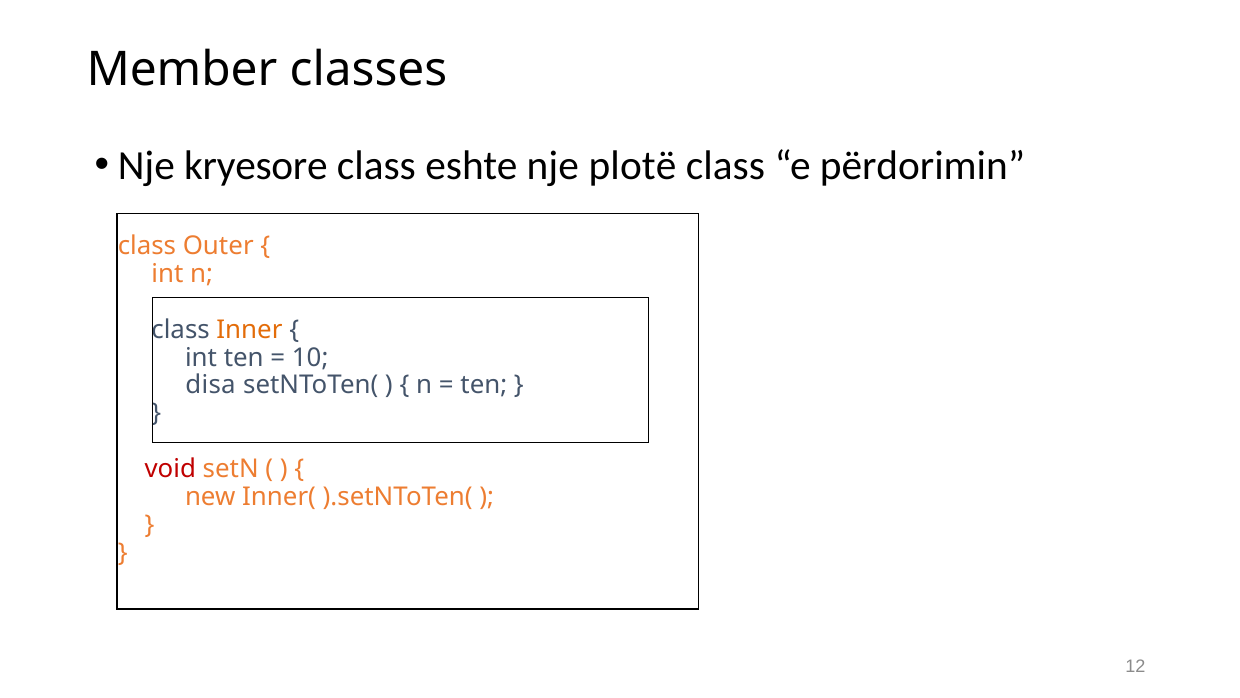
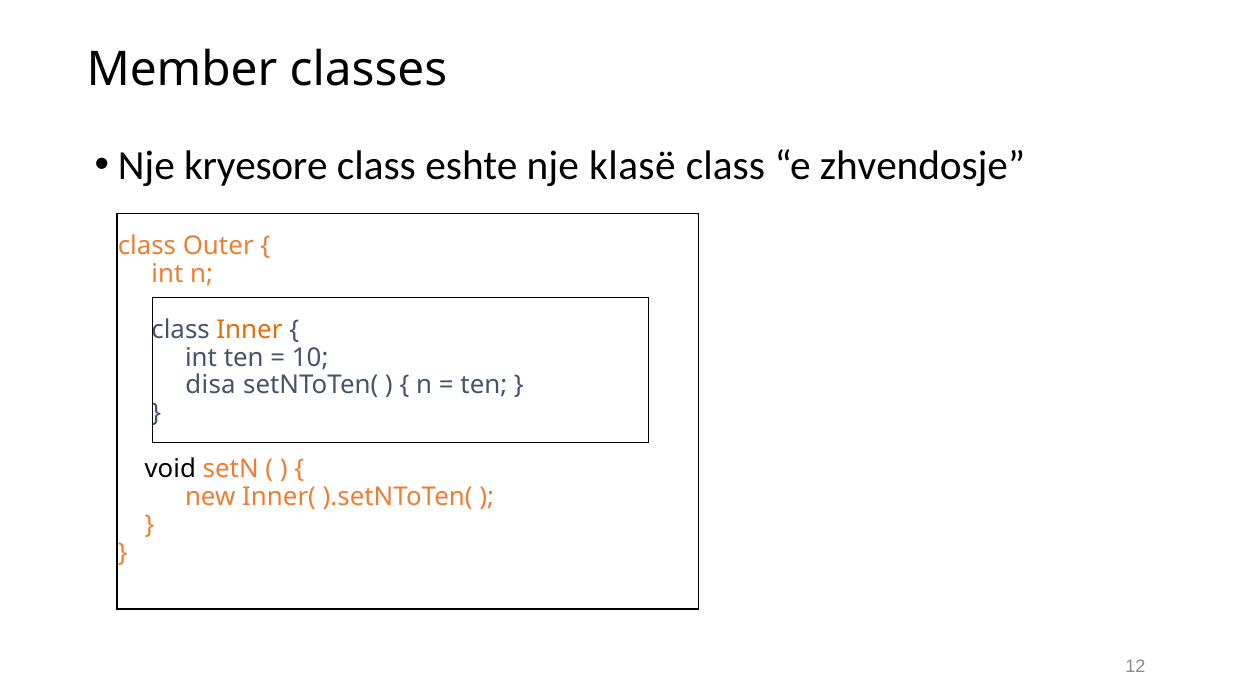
plotë: plotë -> klasë (632, 165)
përdorimin: përdorimin -> zhvendosje (923, 165)
void colour: red -> black (170, 469)
